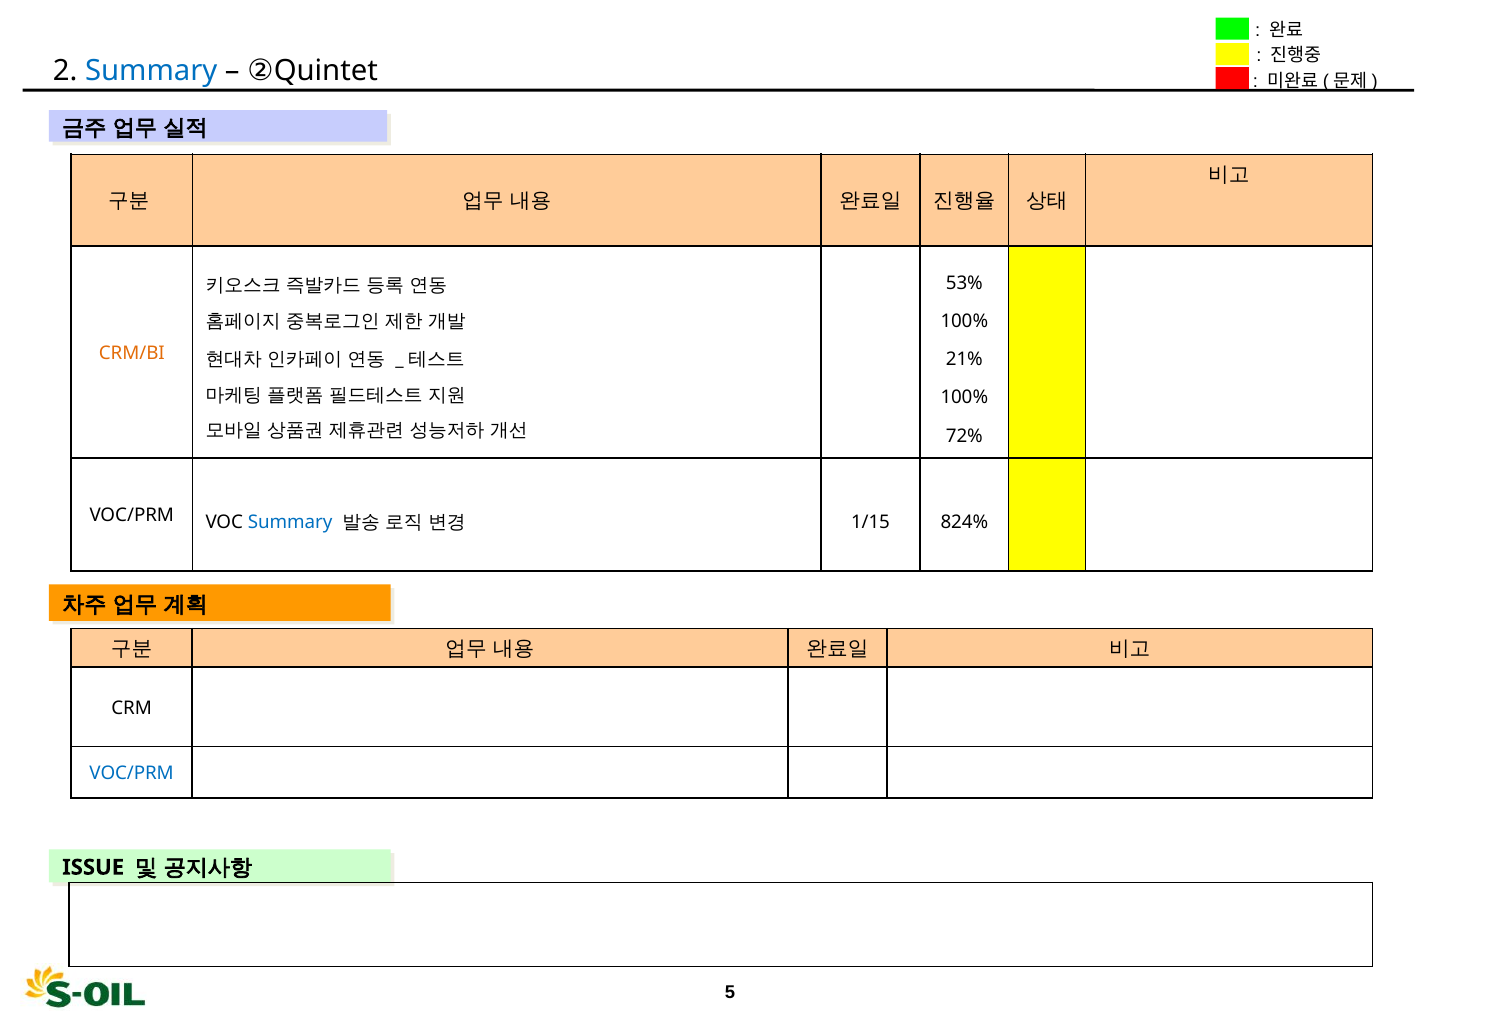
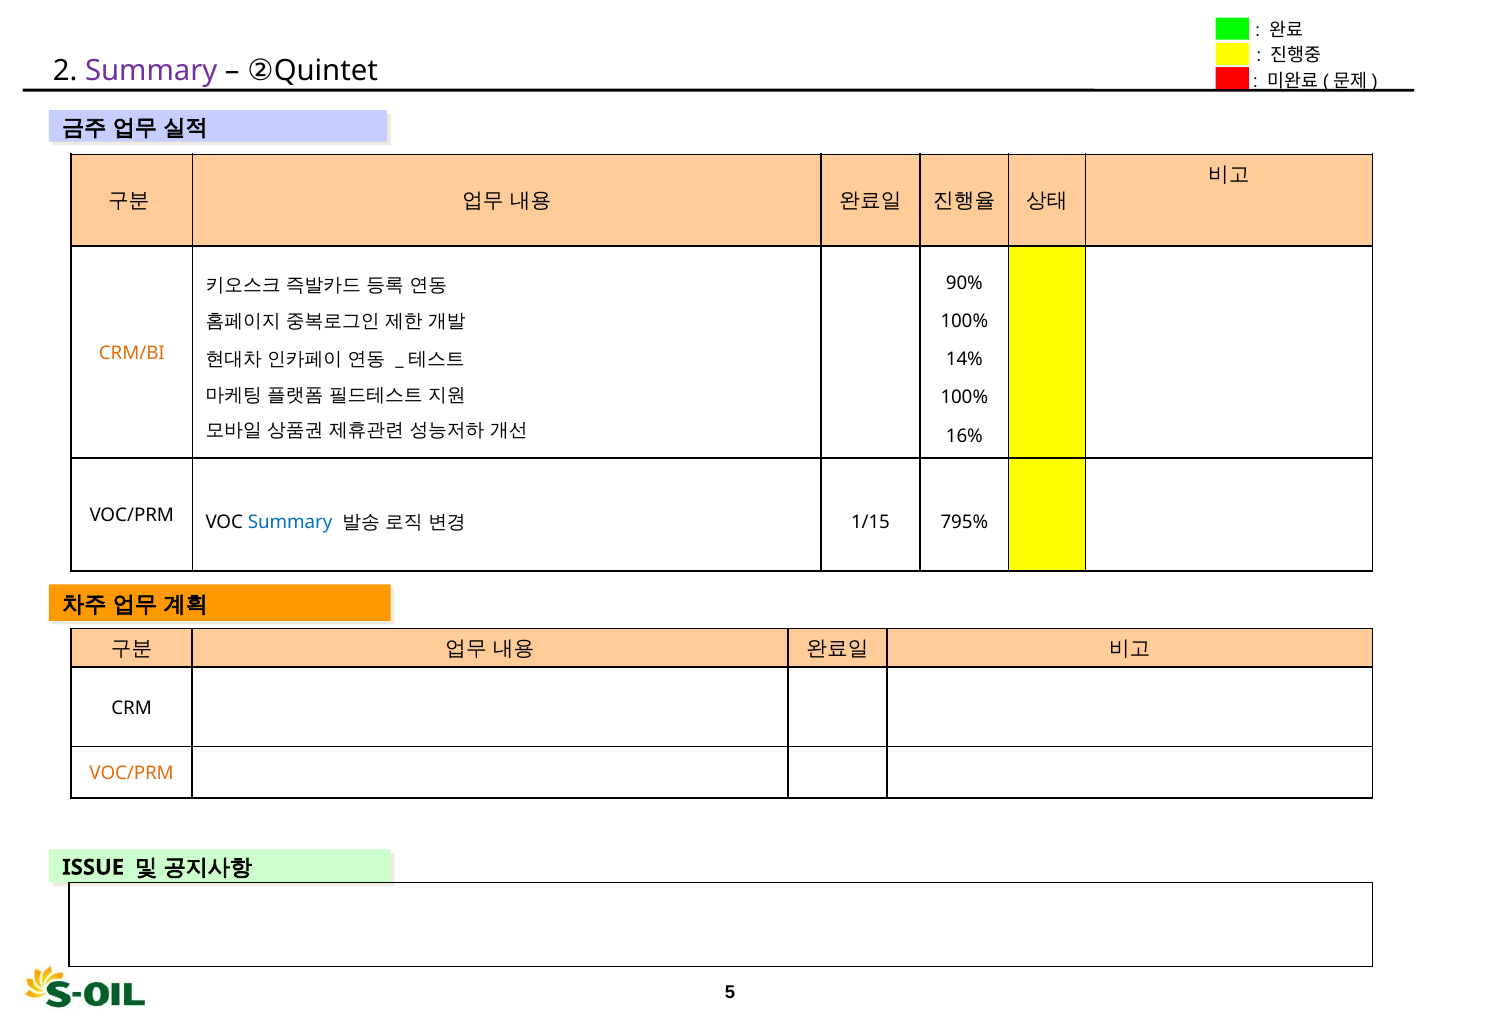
Summary colour: blue -> purple (151, 70)
53%: 53% -> 90% (964, 283)
21%: 21% -> 14% (964, 359)
72%: 72% -> 16% (964, 436)
824%: 824% -> 795% (964, 522)
VOC/PRM colour: blue -> orange (132, 773)
